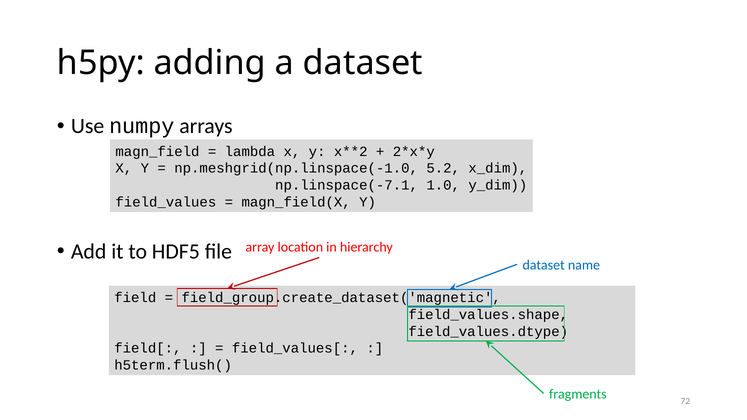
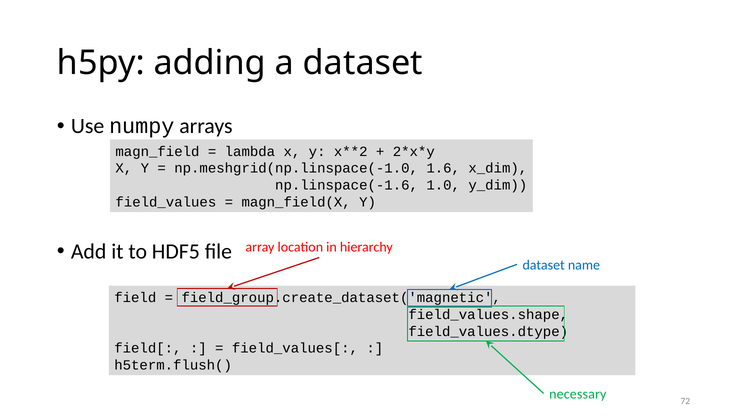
5.2: 5.2 -> 1.6 (443, 168)
np.linspace(-7.1: np.linspace(-7.1 -> np.linspace(-1.6 (347, 185)
fragments: fragments -> necessary (578, 395)
